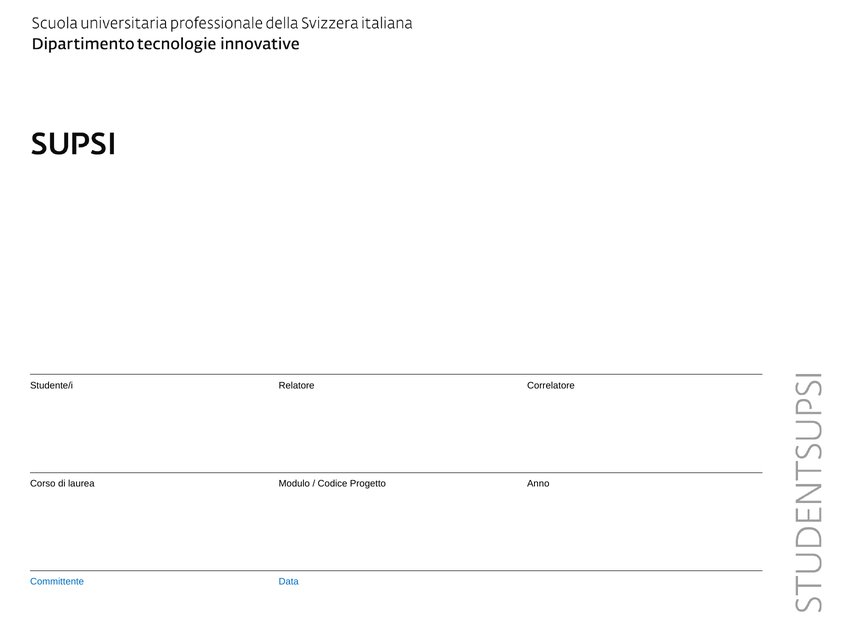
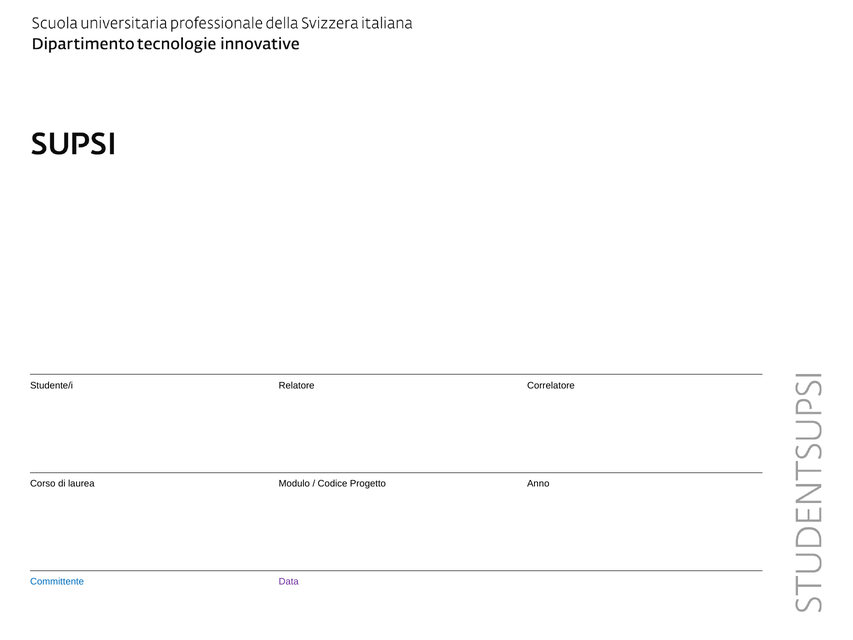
Data colour: blue -> purple (289, 581)
